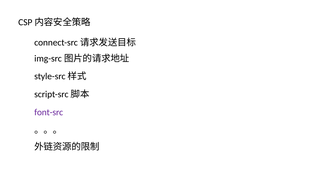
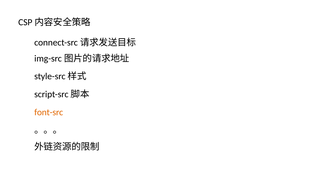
font-src colour: purple -> orange (49, 112)
